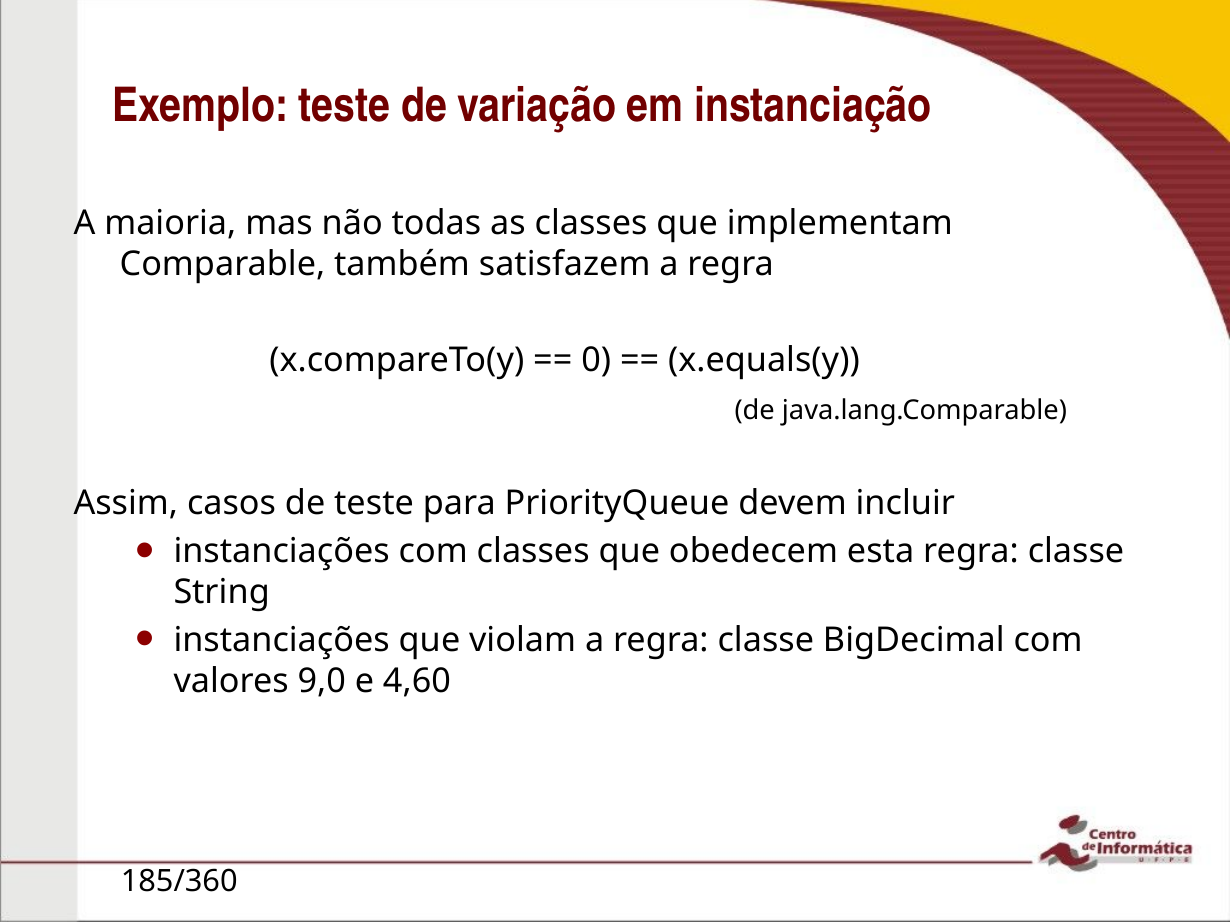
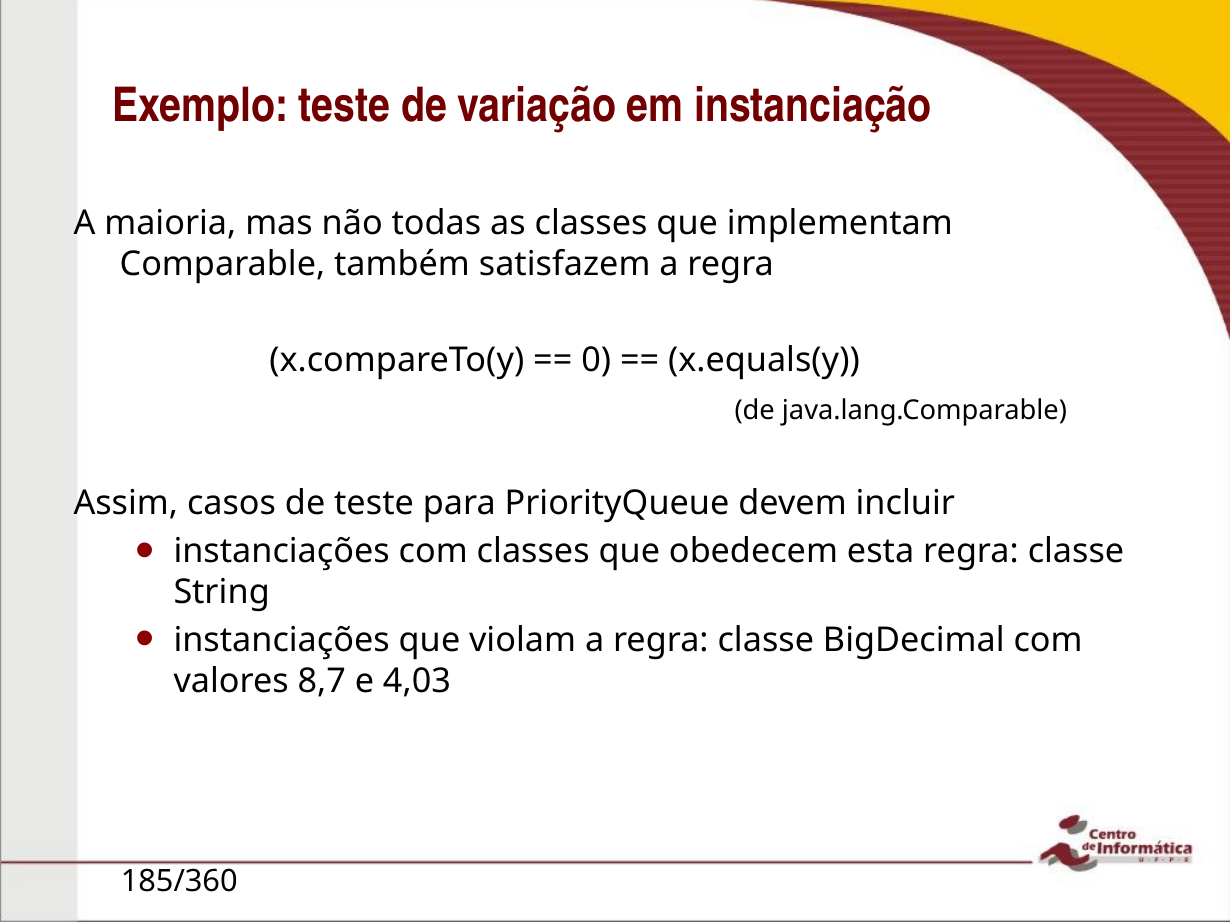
9,0: 9,0 -> 8,7 (322, 682)
4,60: 4,60 -> 4,03 (417, 682)
